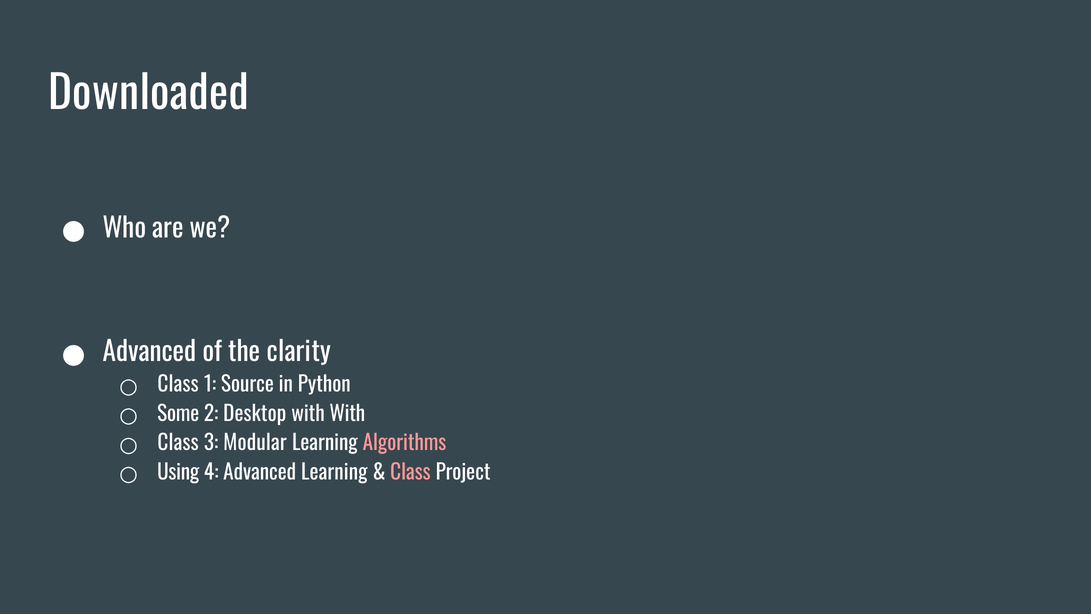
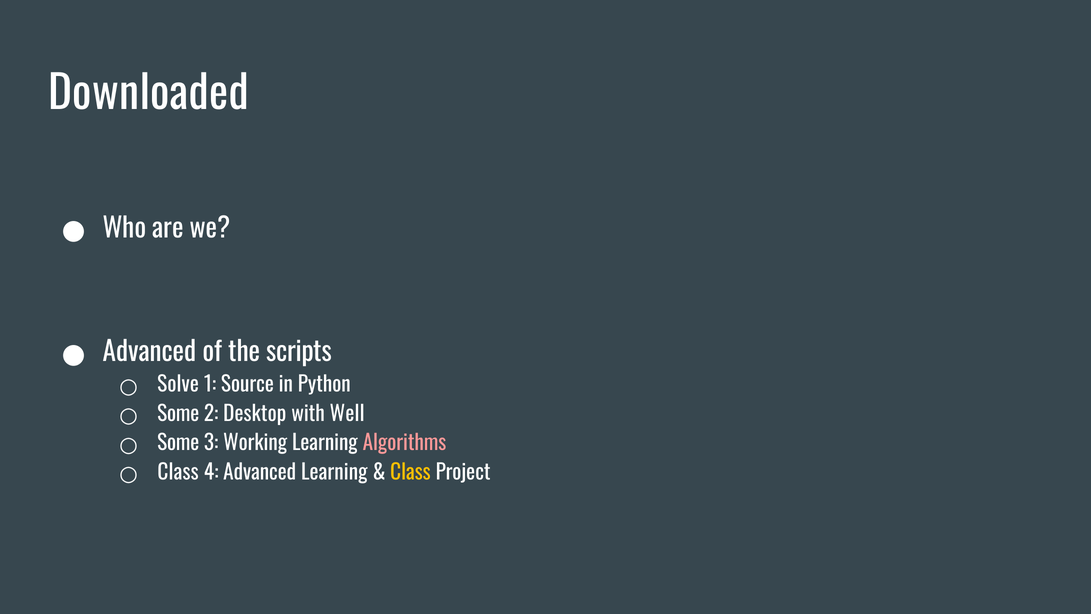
clarity: clarity -> scripts (299, 352)
Class: Class -> Solve (178, 385)
with With: With -> Well (347, 414)
Class: Class -> Some (178, 443)
Modular: Modular -> Working (255, 443)
Using: Using -> Class (178, 472)
Class colour: pink -> yellow (410, 472)
